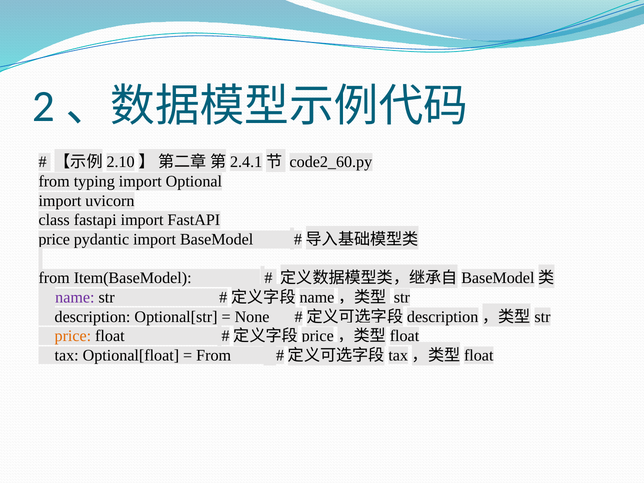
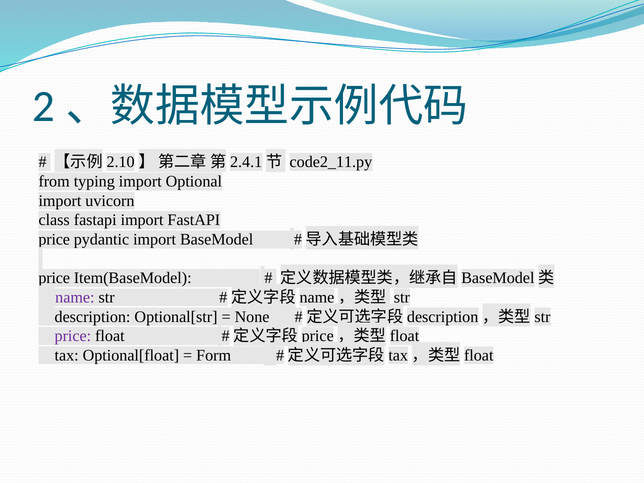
code2_60.py: code2_60.py -> code2_11.py (331, 162)
from: from -> price (54, 278)
price colour: orange -> purple (73, 336)
From: From -> Form (214, 355)
